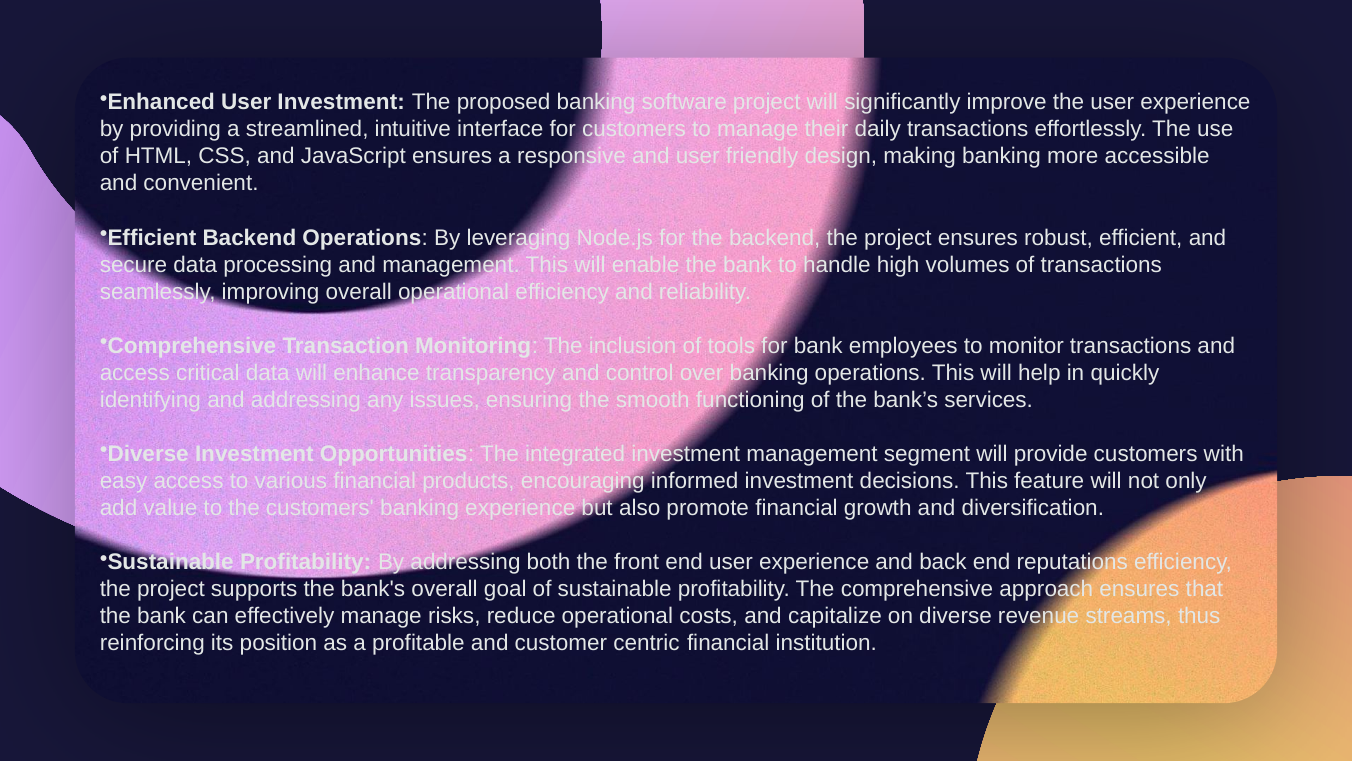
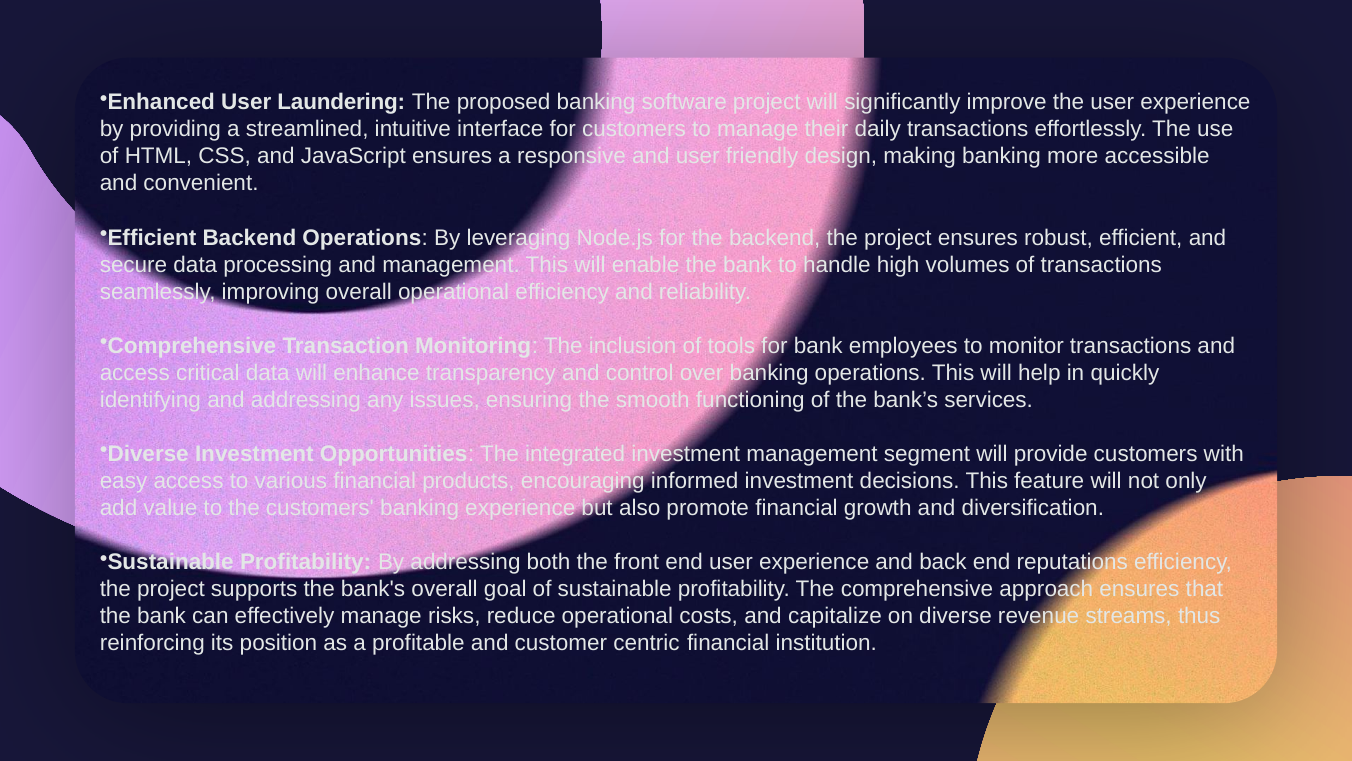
User Investment: Investment -> Laundering (341, 102)
